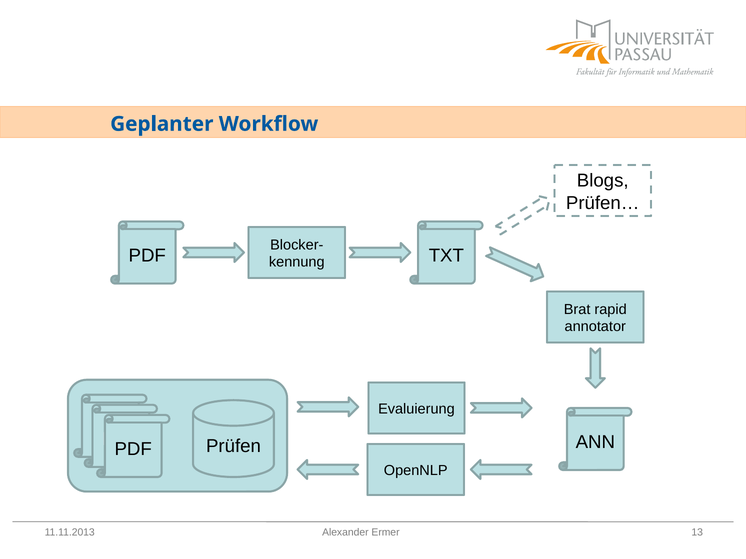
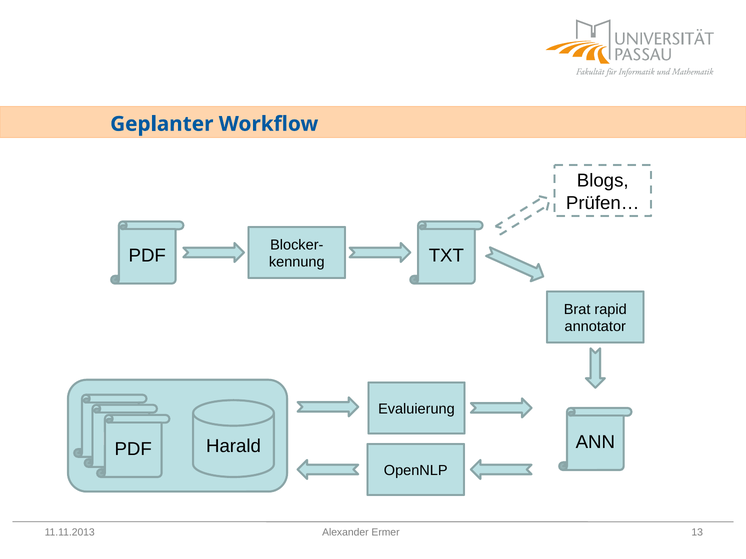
Prüfen: Prüfen -> Harald (233, 447)
